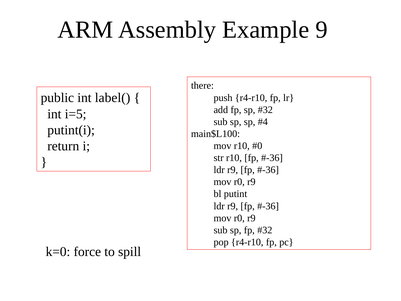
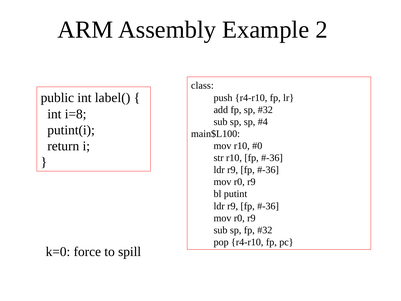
9: 9 -> 2 (322, 30)
there: there -> class (202, 86)
i=5: i=5 -> i=8 (76, 114)
